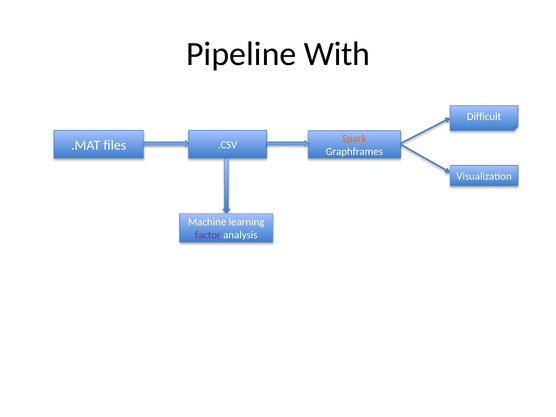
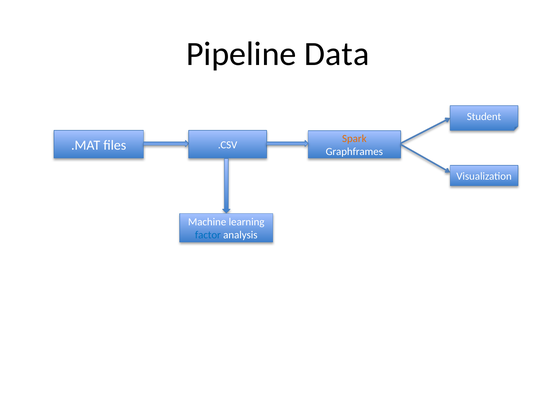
With: With -> Data (337, 54)
Difficult: Difficult -> Student (484, 117)
factor colour: purple -> blue (208, 235)
